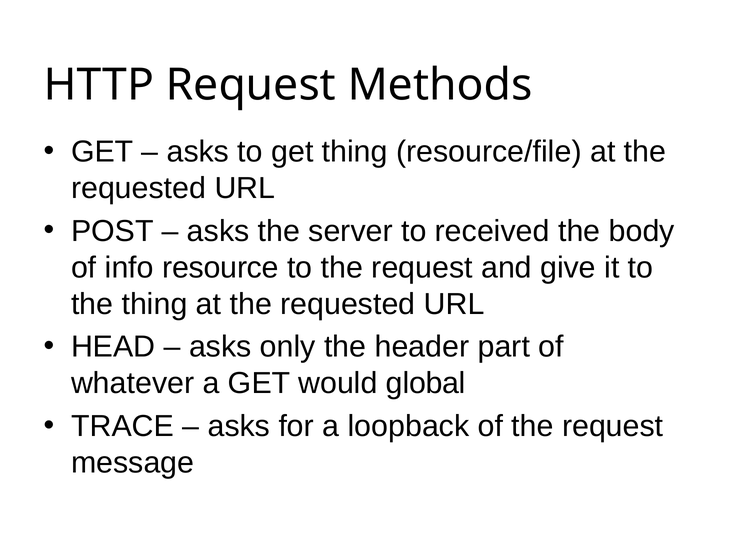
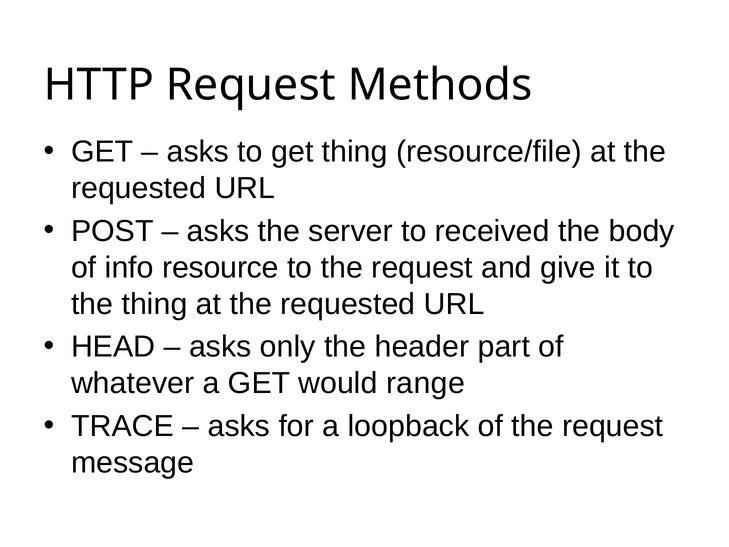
global: global -> range (425, 383)
